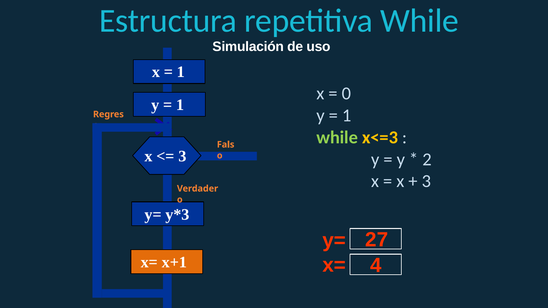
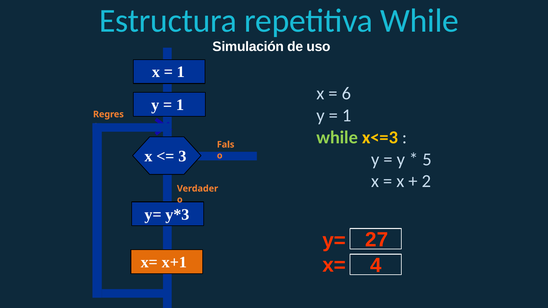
0: 0 -> 6 (346, 94)
2: 2 -> 5 (427, 159)
3: 3 -> 2 (426, 181)
